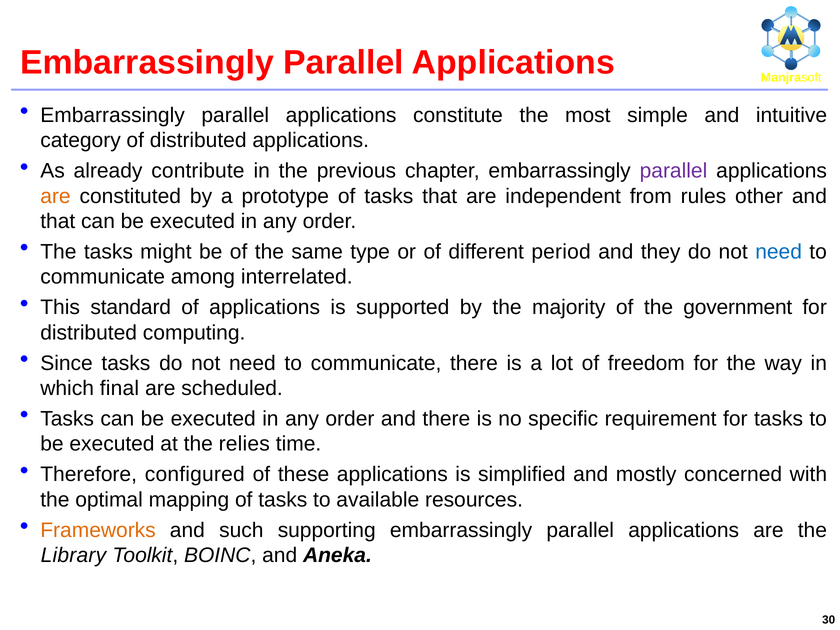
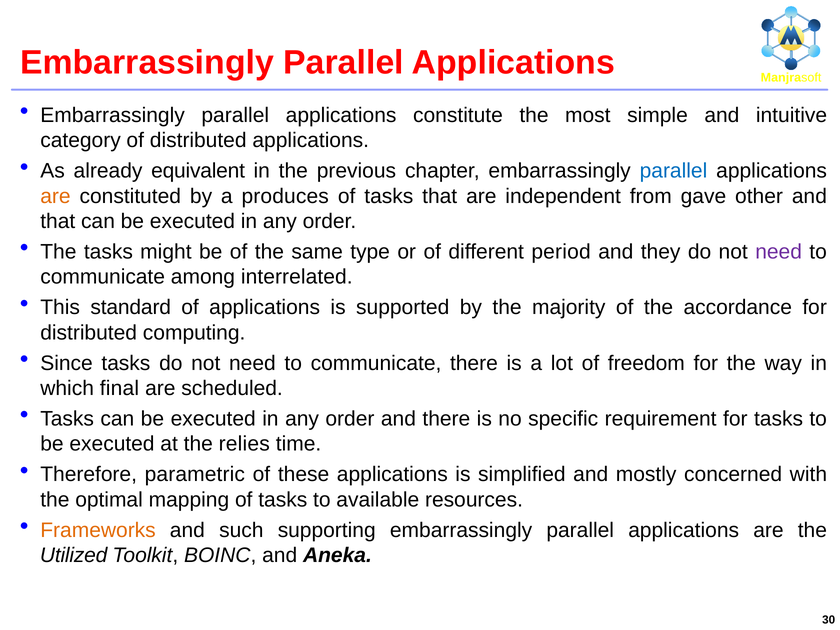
contribute: contribute -> equivalent (198, 171)
parallel colour: purple -> blue (673, 171)
prototype: prototype -> produces (285, 196)
rules: rules -> gave (703, 196)
need colour: blue -> purple (779, 252)
government: government -> accordance (738, 308)
configured: configured -> parametric (195, 474)
Library: Library -> Utilized (74, 555)
